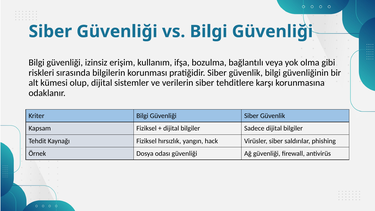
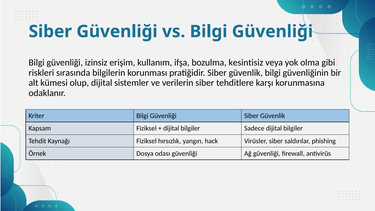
bağlantılı: bağlantılı -> kesintisiz (246, 63)
